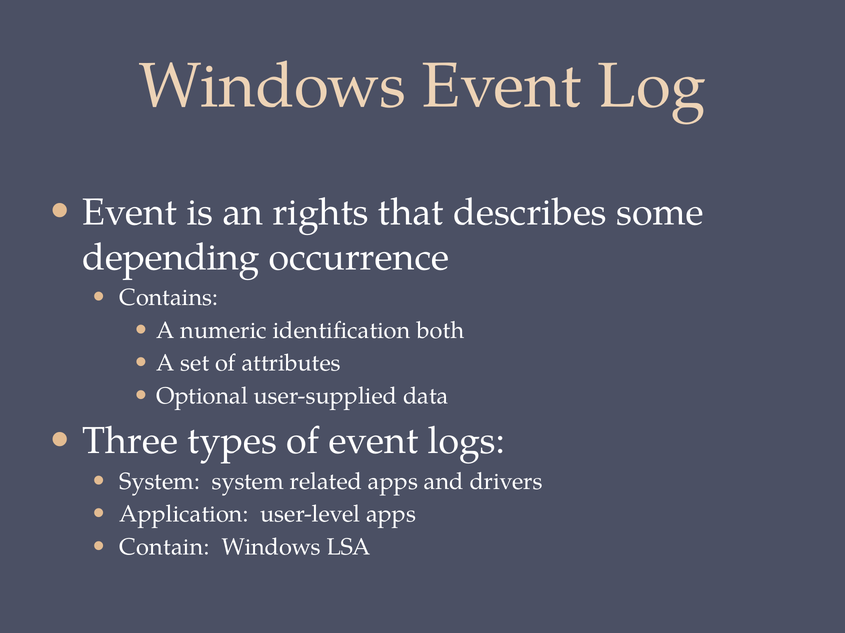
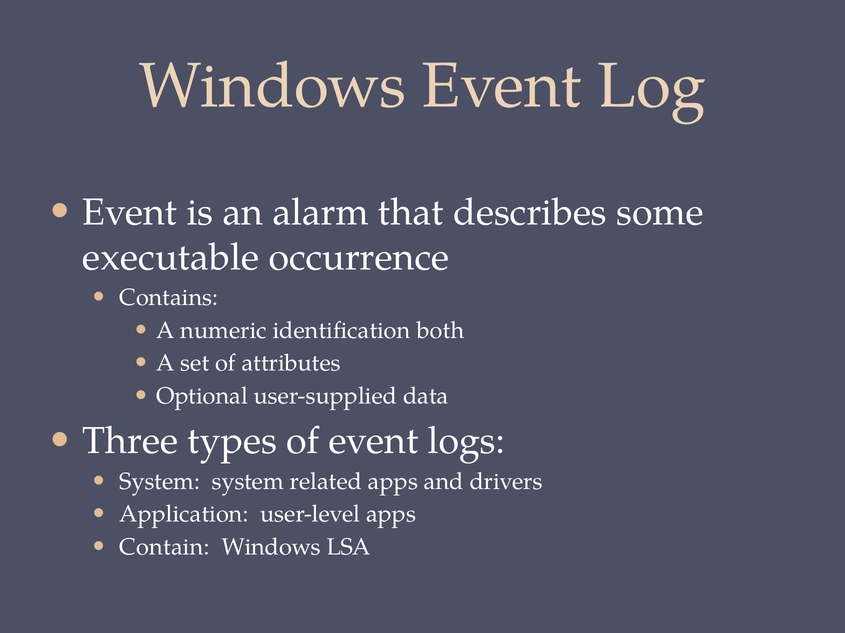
rights: rights -> alarm (321, 212)
depending: depending -> executable (171, 258)
